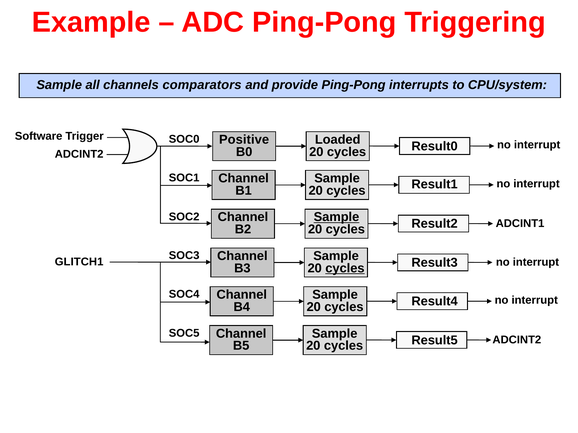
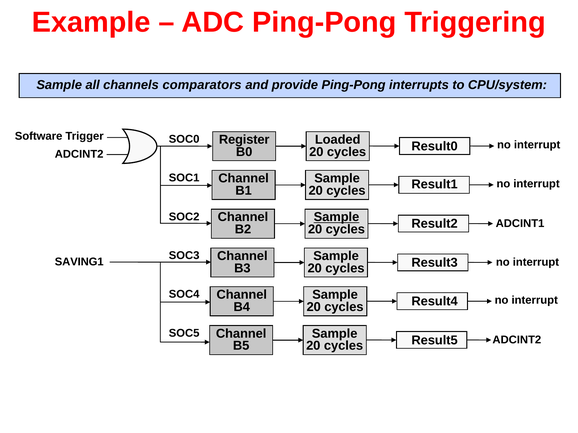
Positive: Positive -> Register (244, 140)
GLITCH1: GLITCH1 -> SAVING1 (79, 262)
cycles underline: present -> none (345, 268)
